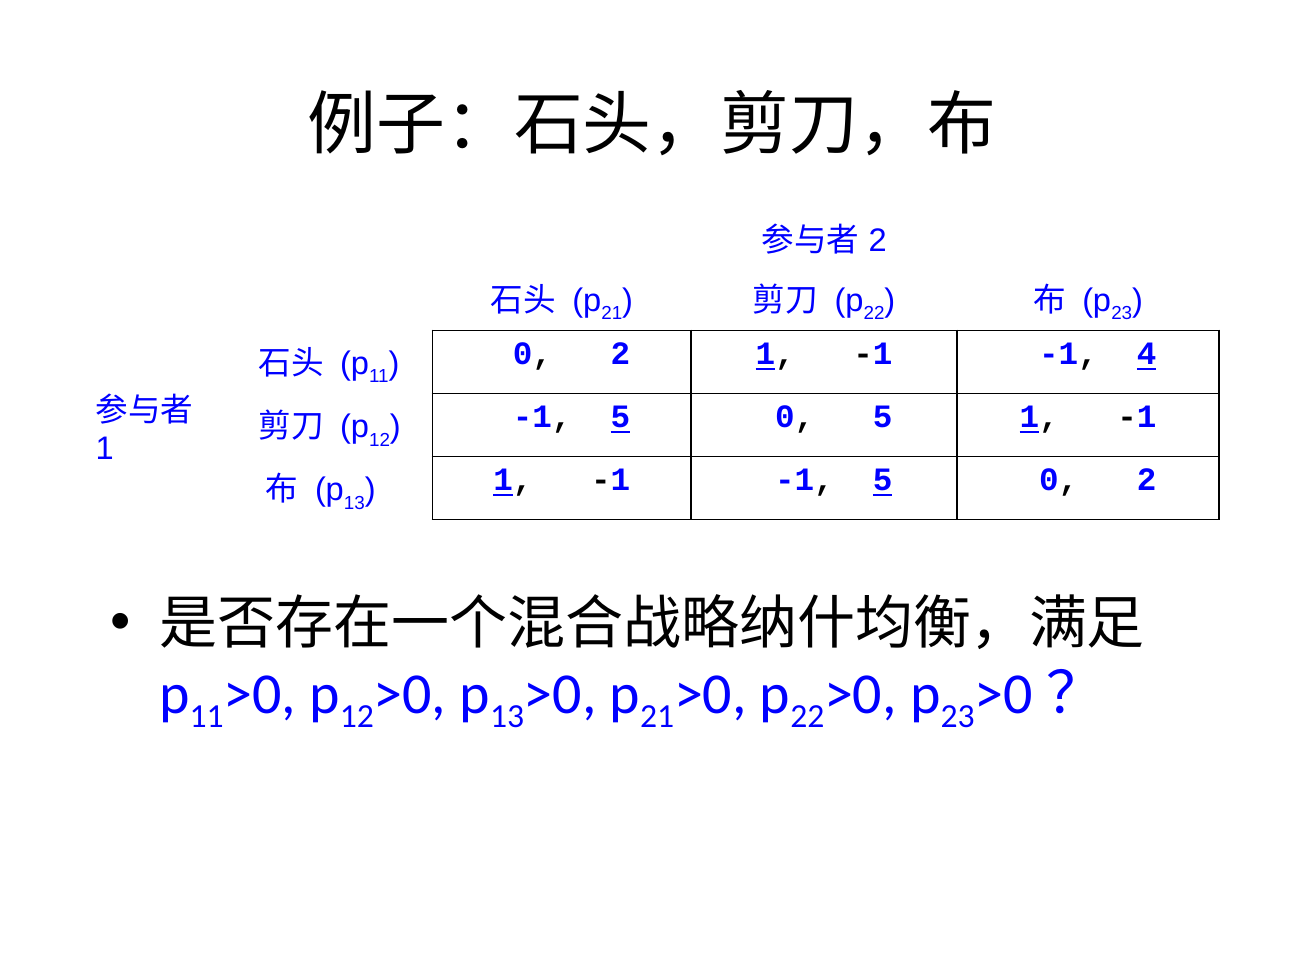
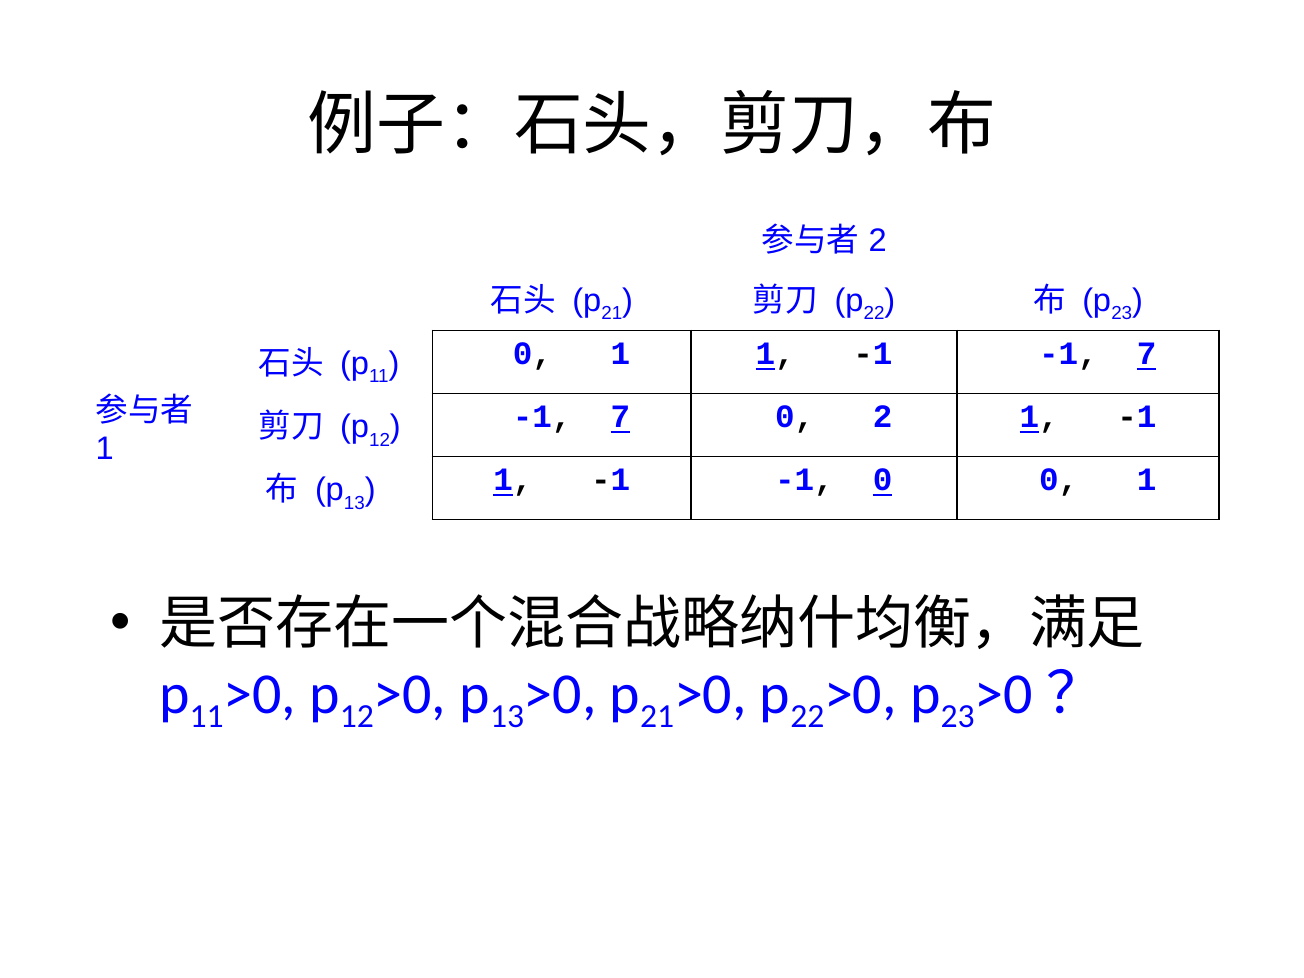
2: 2 -> 1 (620, 353)
-1 -1 4: 4 -> 7 (1147, 353)
5: 5 -> 7 (620, 416)
0 5: 5 -> 2 (883, 416)
-1 -1 5: 5 -> 0 (883, 479)
2: 2 -> 1 (1147, 479)
